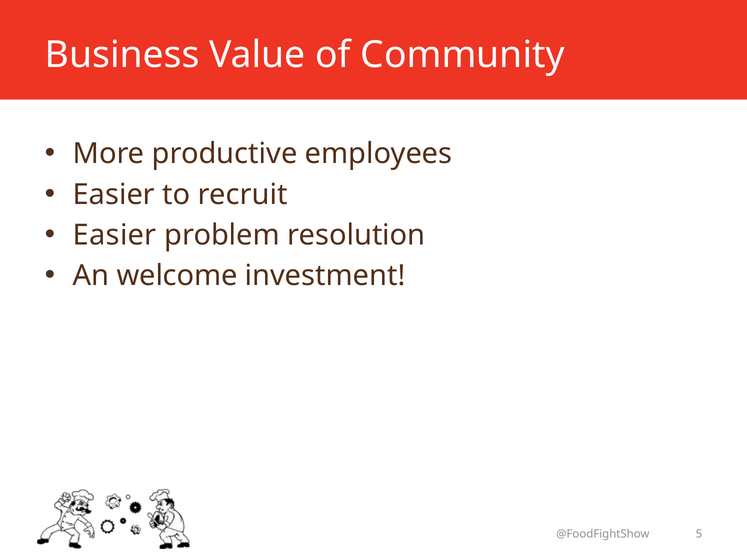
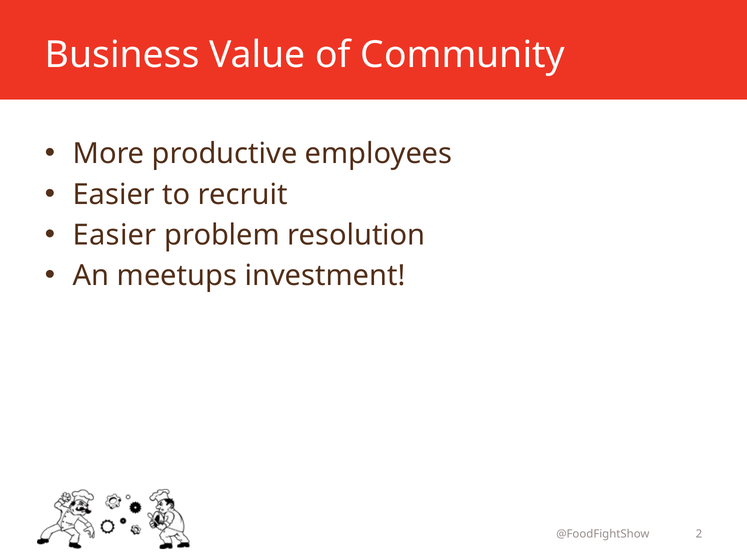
welcome: welcome -> meetups (177, 276)
5: 5 -> 2 (699, 534)
